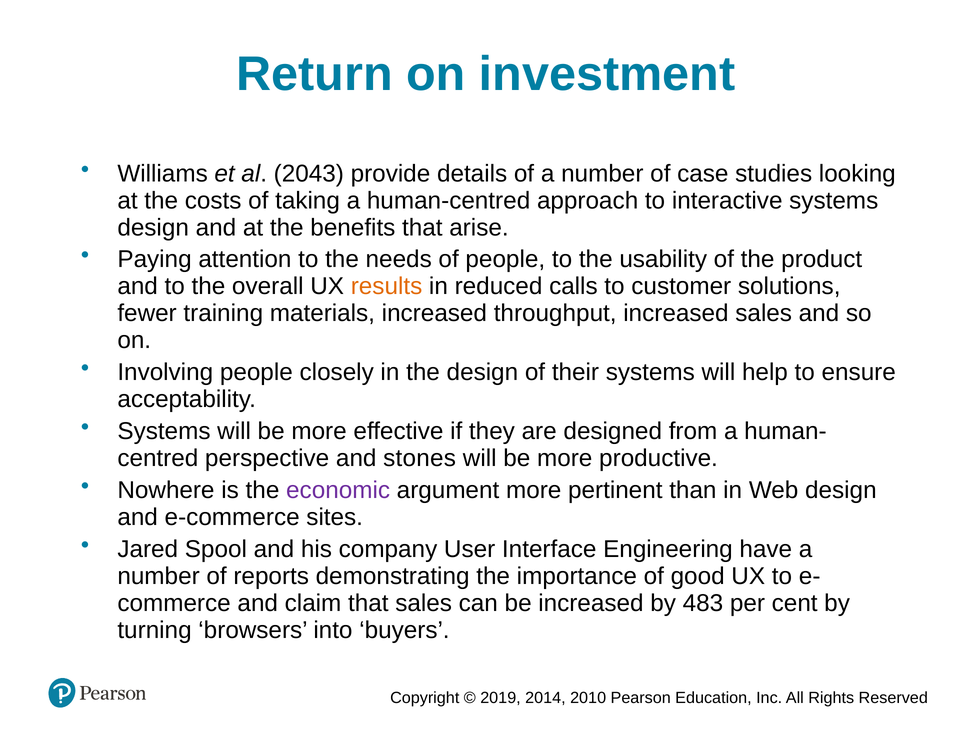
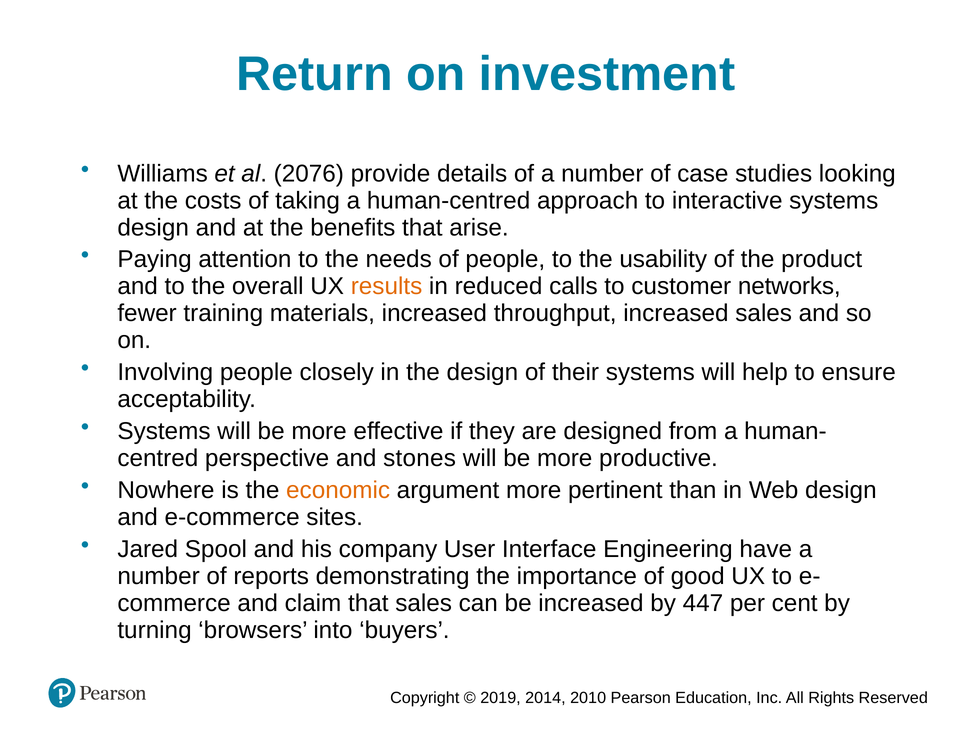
2043: 2043 -> 2076 (309, 173)
solutions: solutions -> networks (789, 286)
economic colour: purple -> orange (338, 490)
483: 483 -> 447 (703, 603)
